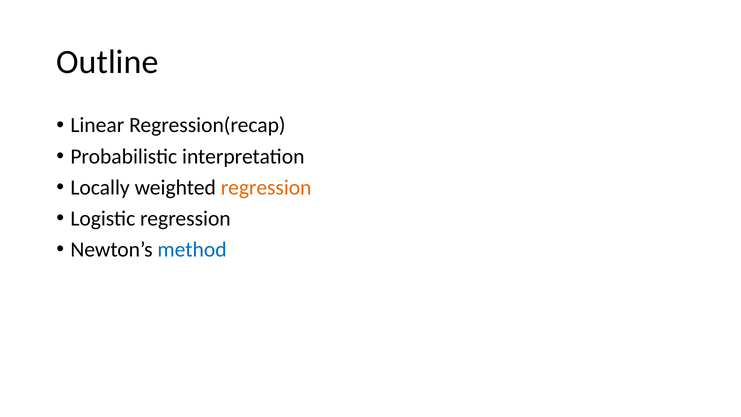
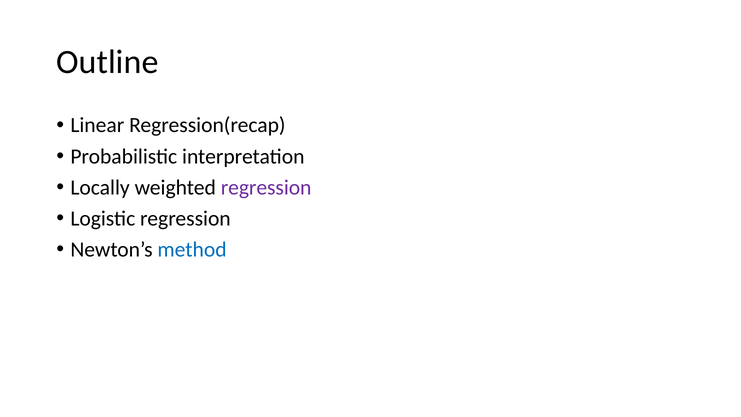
regression colour: orange -> purple (266, 187)
